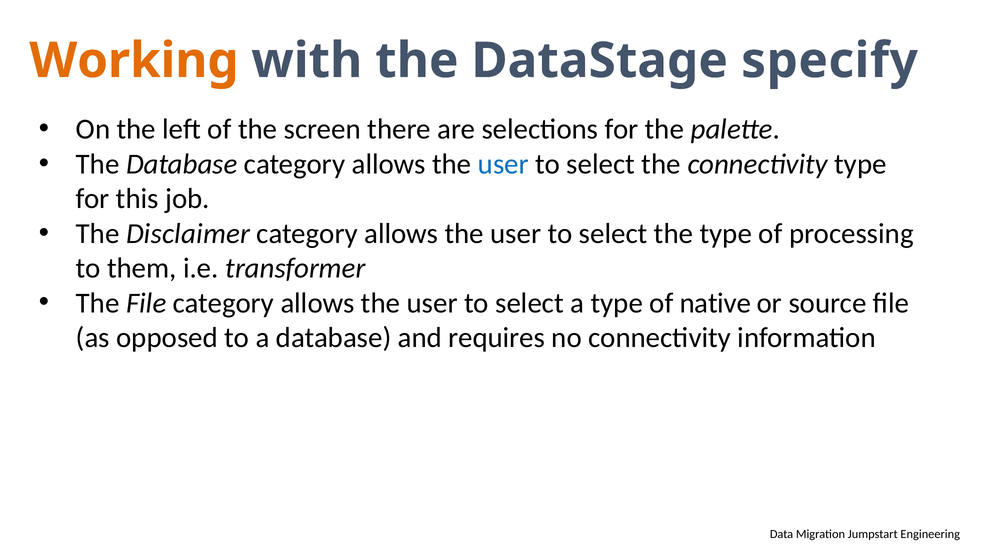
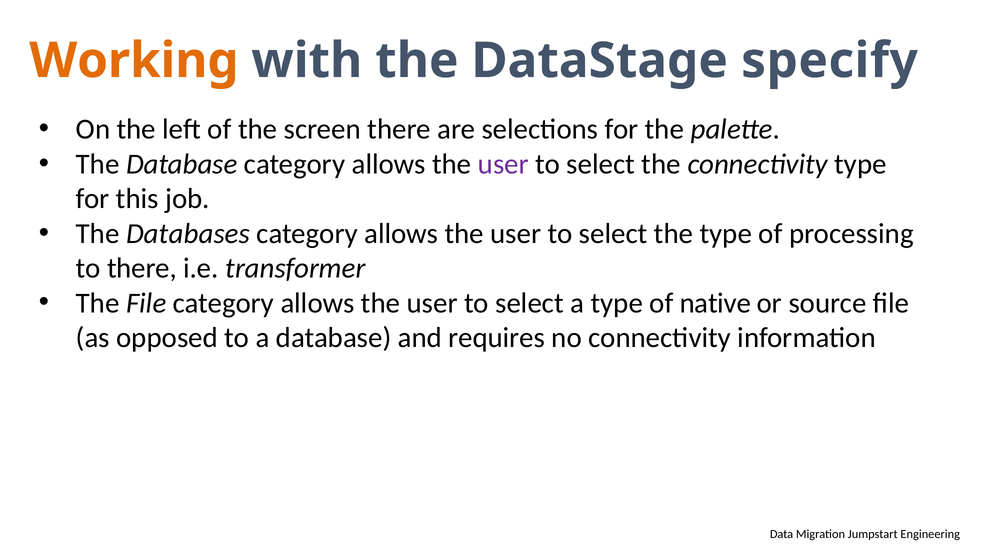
user colour: blue -> purple (503, 164)
Disclaimer: Disclaimer -> Databases (188, 234)
to them: them -> there (142, 268)
